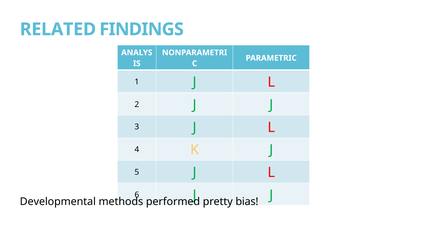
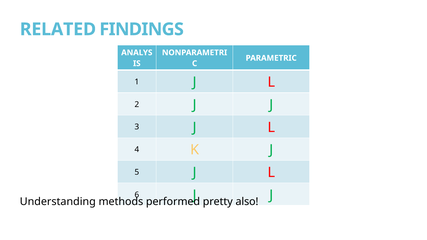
Developmental: Developmental -> Understanding (58, 202)
bias: bias -> also (247, 202)
